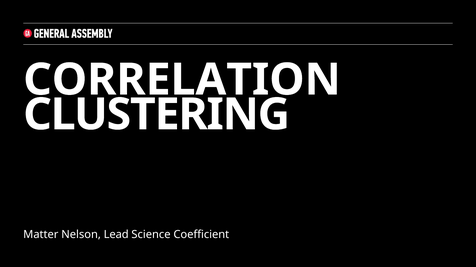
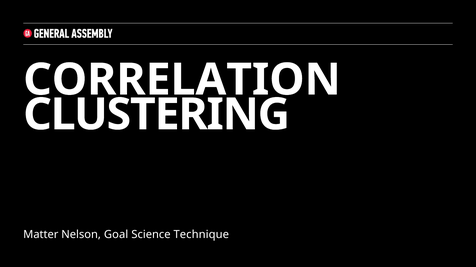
Lead: Lead -> Goal (116, 235)
Coefficient: Coefficient -> Technique (201, 235)
